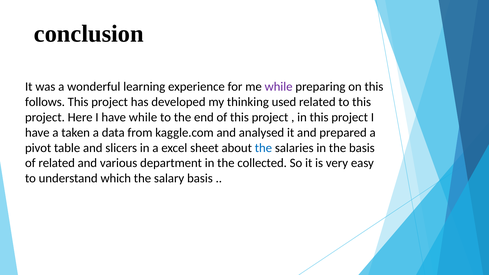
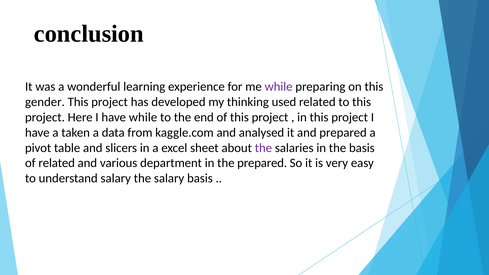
follows: follows -> gender (45, 102)
the colour: blue -> purple (263, 148)
the collected: collected -> prepared (262, 163)
understand which: which -> salary (116, 178)
